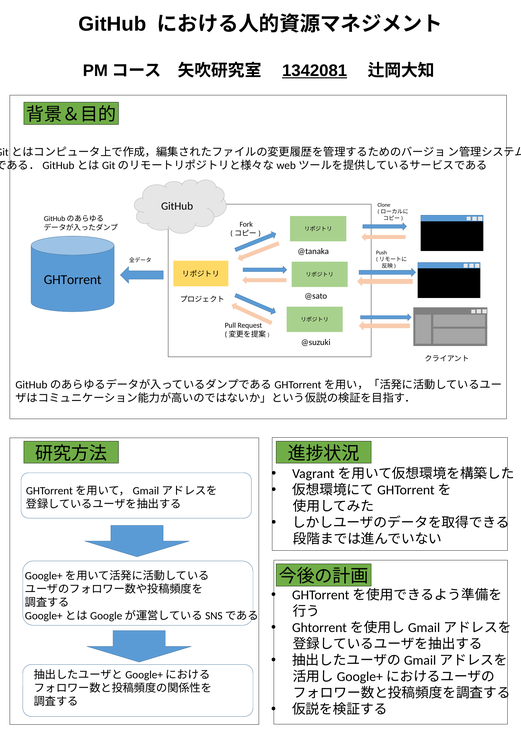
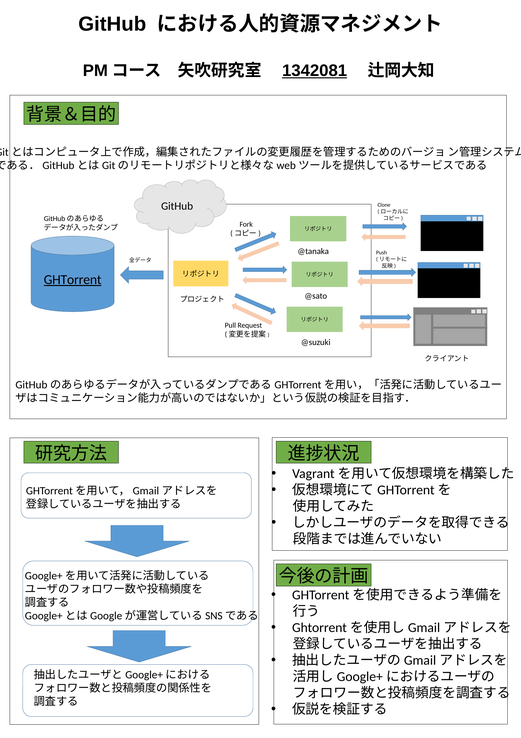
GHTorrent underline: none -> present (73, 279)
